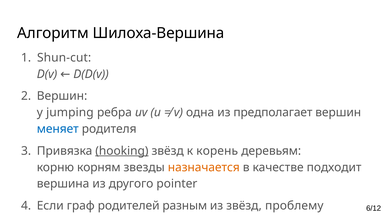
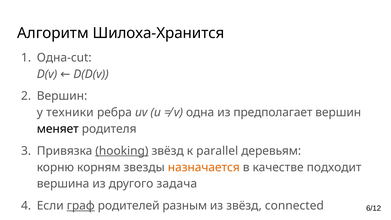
Шилоха-Вершина: Шилоха-Вершина -> Шилоха-Хранится (159, 33)
Shun-cut: Shun-cut -> Одна-cut (64, 58)
jumping: jumping -> техники (70, 112)
меняет colour: blue -> black (58, 129)
корень: корень -> parallel (217, 151)
pointer: pointer -> задача (177, 184)
граф underline: none -> present (81, 206)
проблему: проблему -> connected (294, 206)
